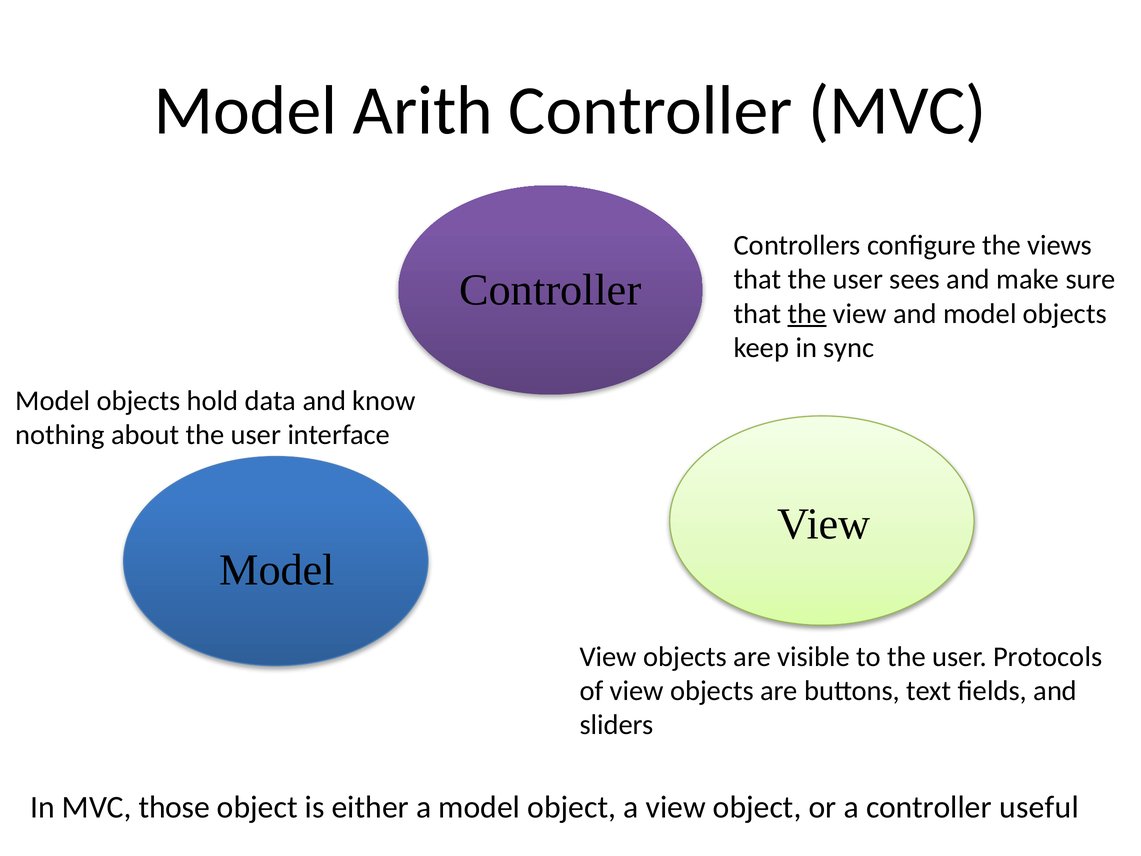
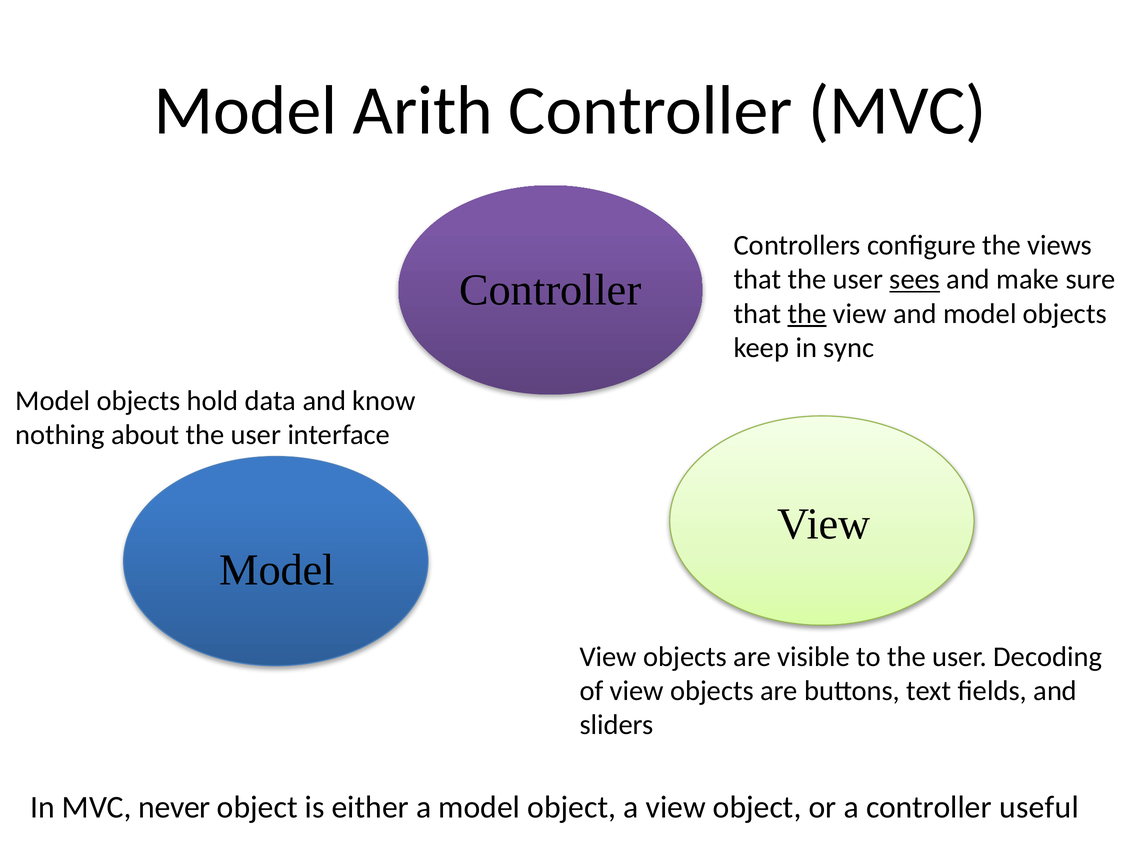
sees underline: none -> present (915, 279)
Protocols: Protocols -> Decoding (1048, 656)
those: those -> never (174, 807)
